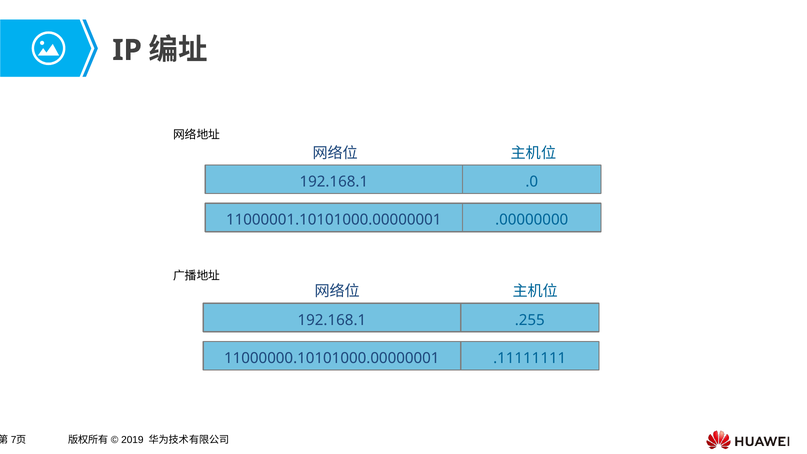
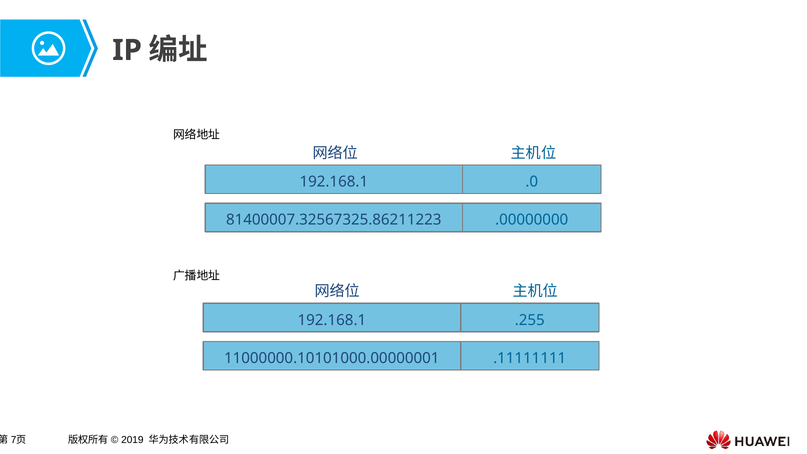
11000001.10101000.00000001: 11000001.10101000.00000001 -> 81400007.32567325.86211223 (334, 220)
